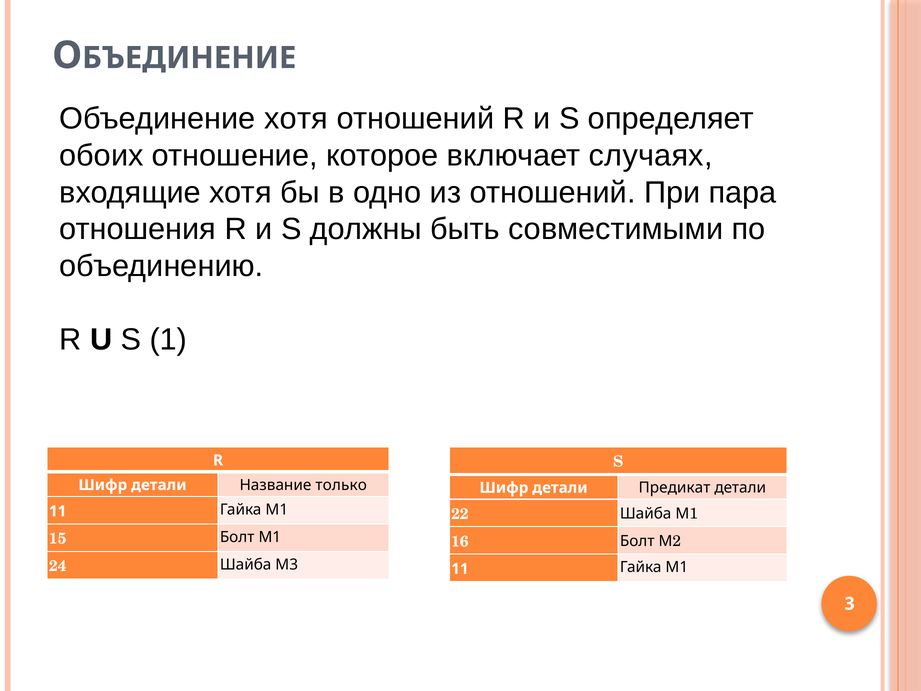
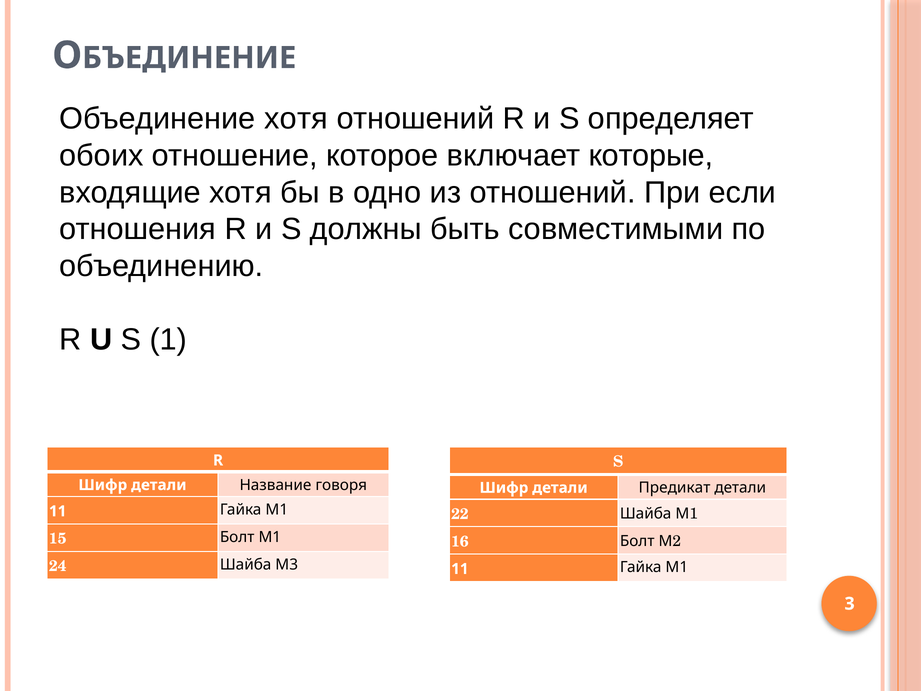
случаях: случаях -> которые (651, 155)
пара: пара -> если (742, 192)
только: только -> говоря (341, 485)
